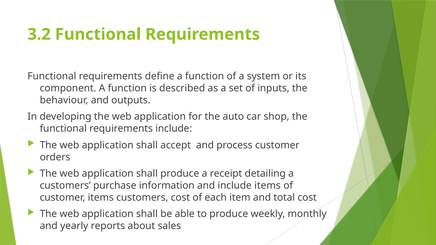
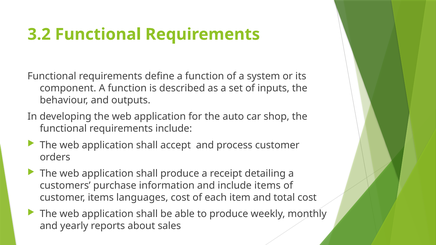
items customers: customers -> languages (142, 198)
